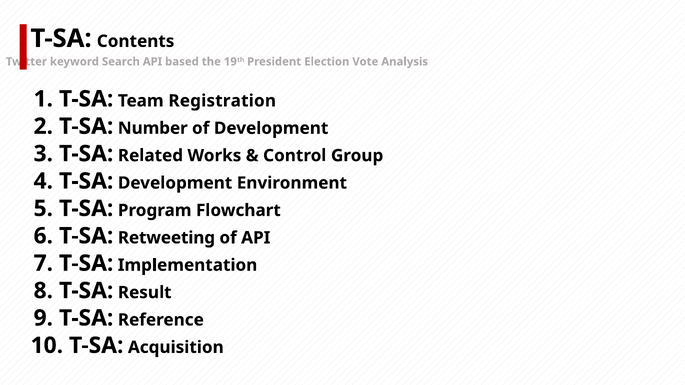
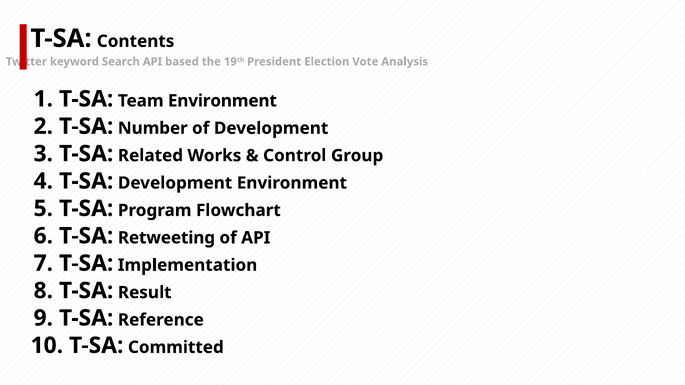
Team Registration: Registration -> Environment (222, 101)
Acquisition: Acquisition -> Committed (176, 348)
